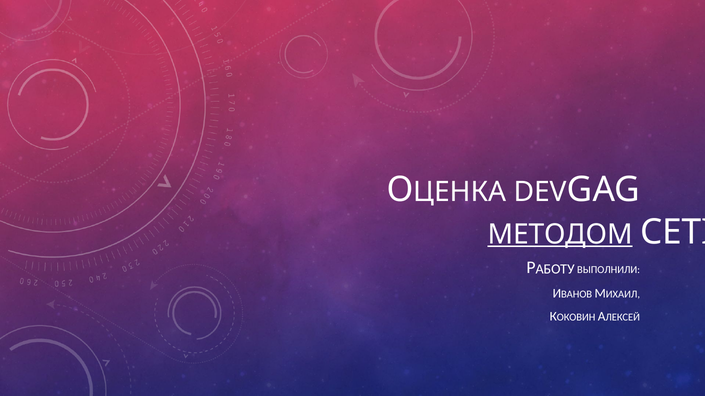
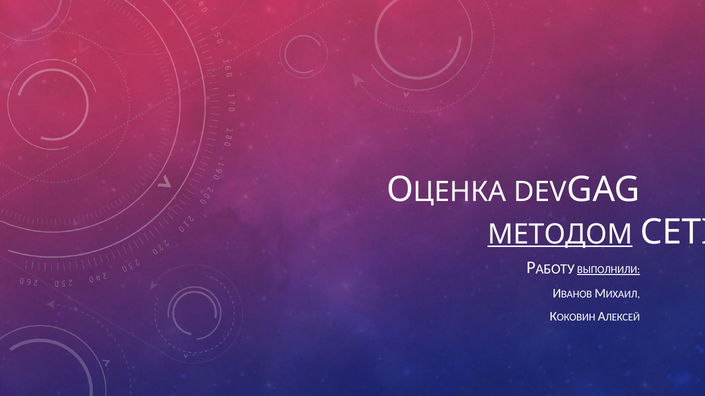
ВЫПОЛНИЛИ underline: none -> present (609, 270)
